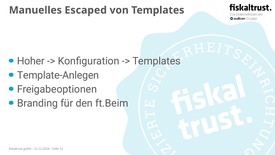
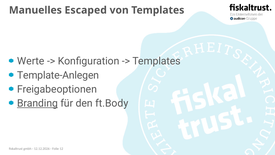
Hoher: Hoher -> Werte (31, 61)
Branding underline: none -> present (37, 103)
ft.Beim: ft.Beim -> ft.Body (112, 103)
